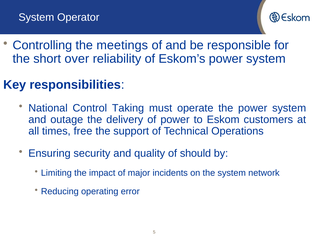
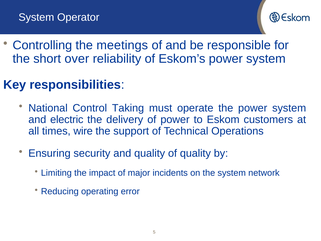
outage: outage -> electric (67, 119)
free: free -> wire (83, 131)
of should: should -> quality (195, 153)
